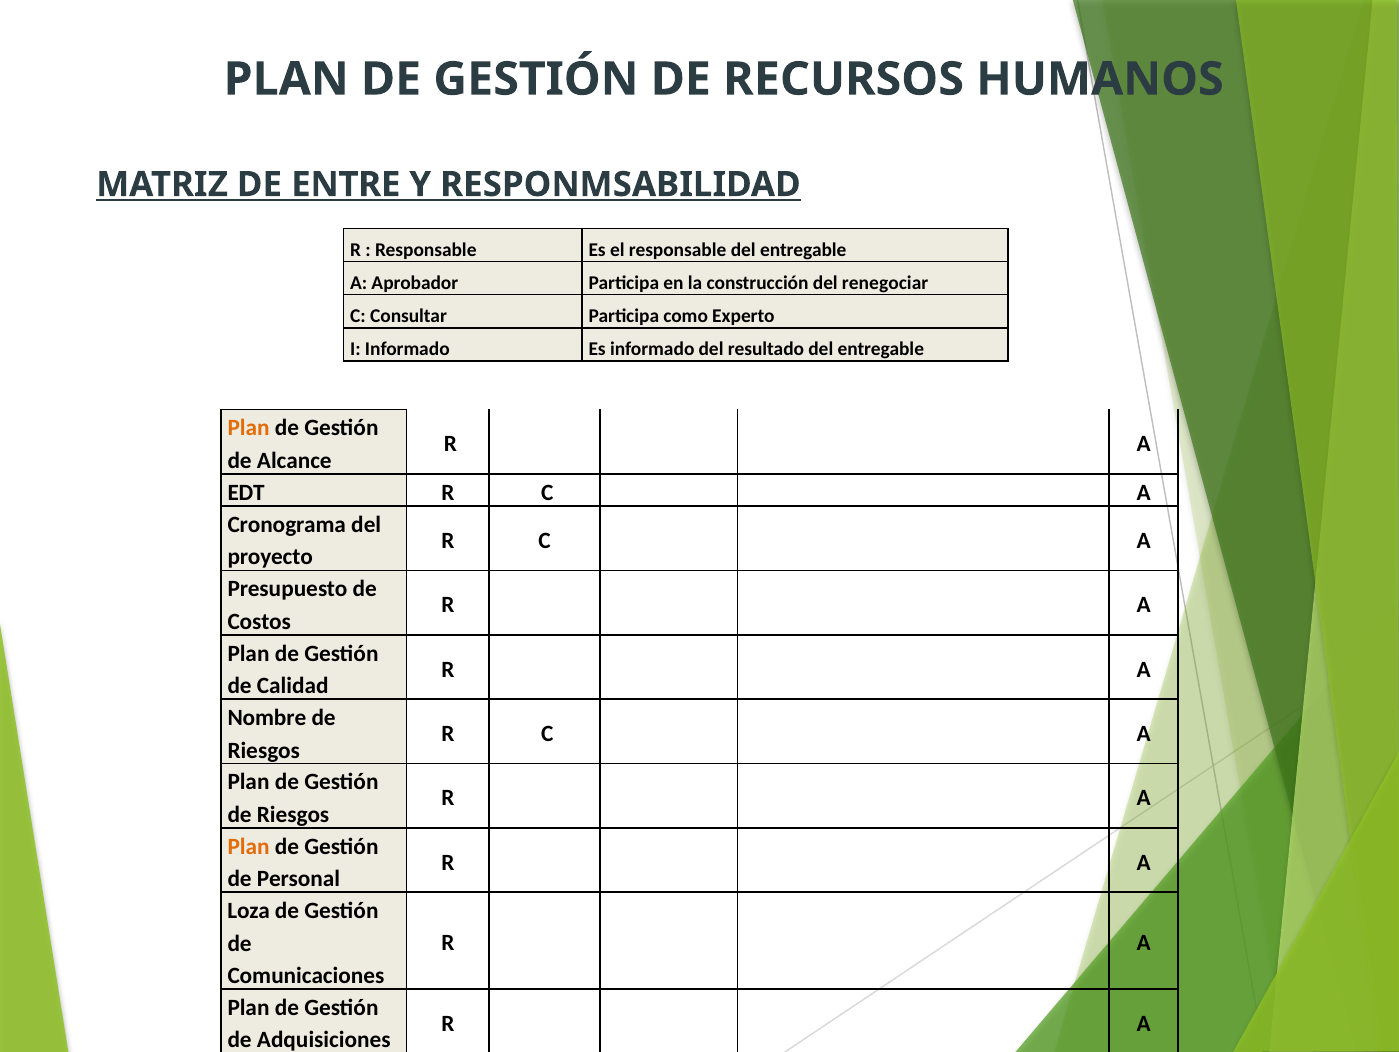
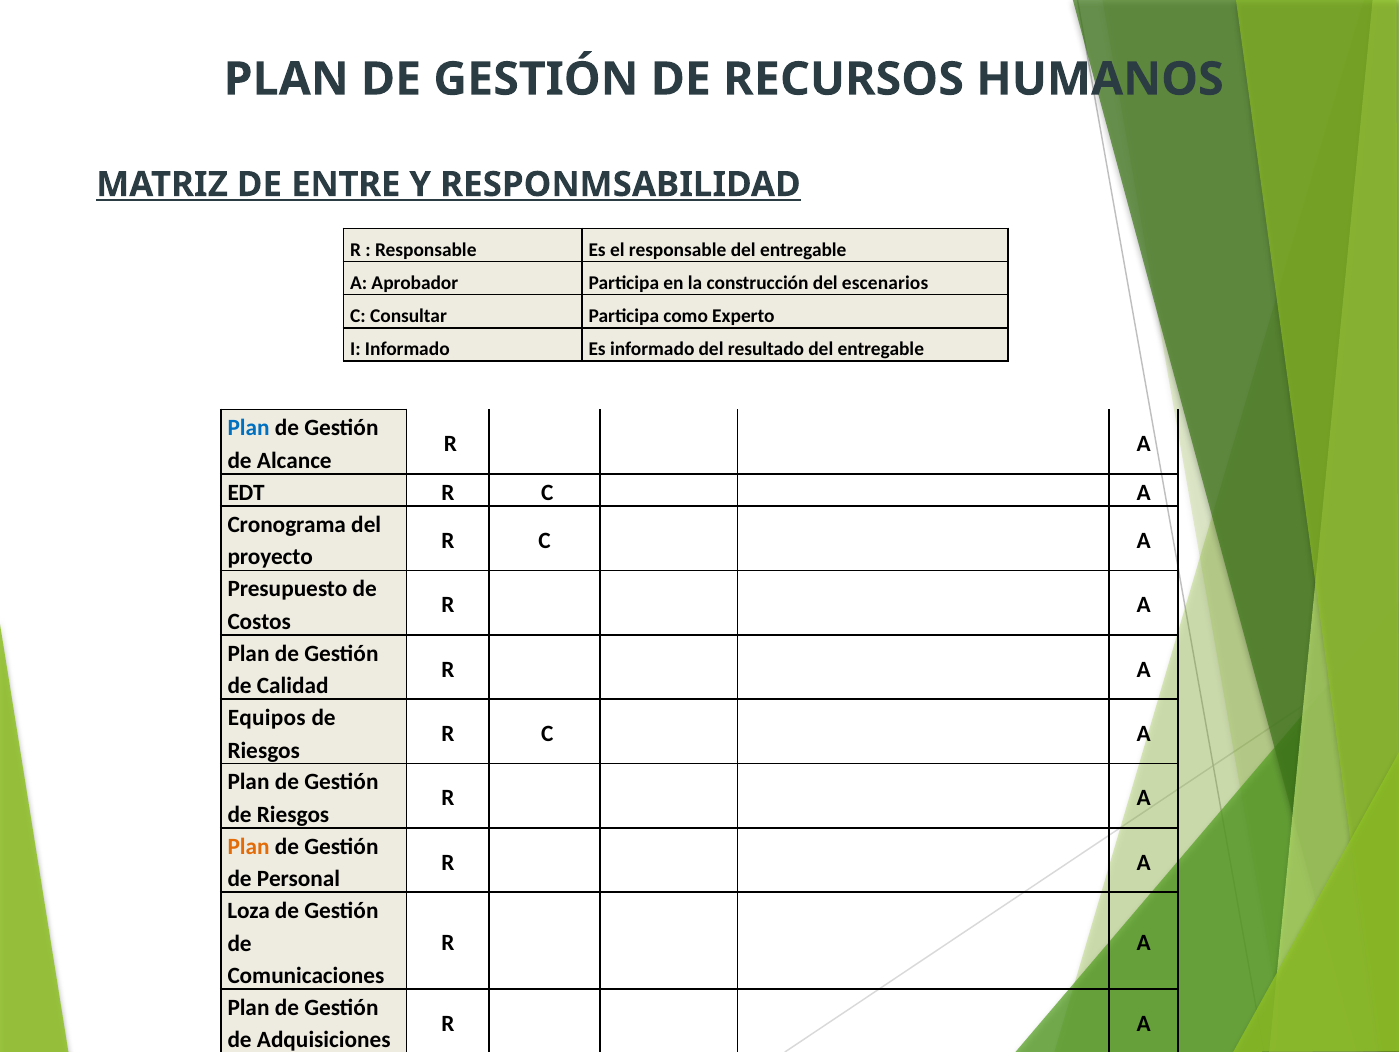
renegociar: renegociar -> escenarios (885, 283)
Plan colour: orange -> blue (249, 428)
Nombre: Nombre -> Equipos (267, 718)
